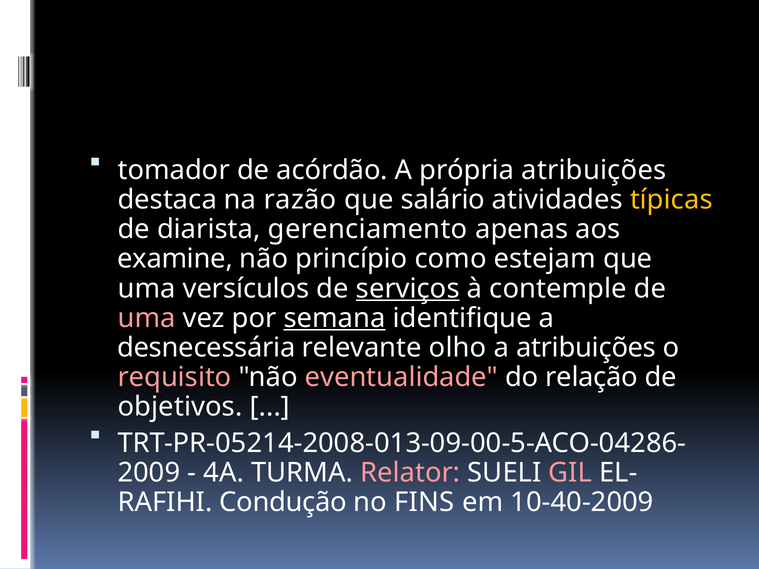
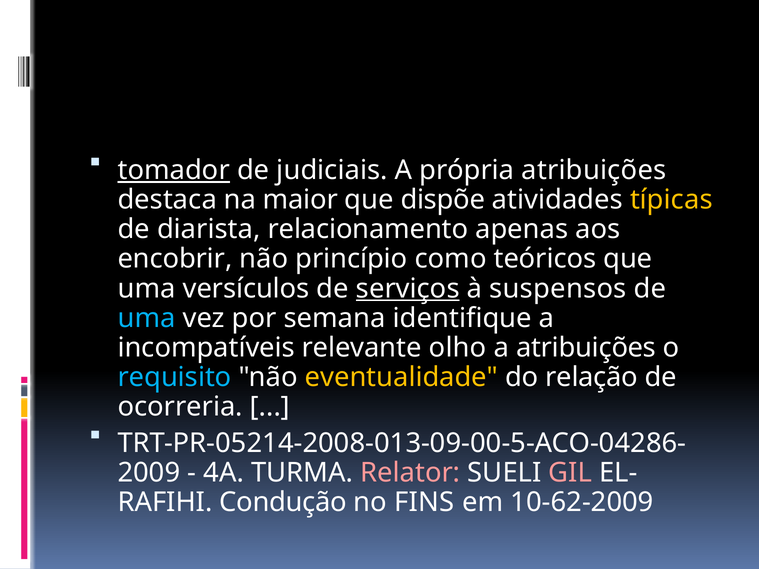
tomador underline: none -> present (174, 170)
acórdão: acórdão -> judiciais (332, 170)
razão: razão -> maior (300, 200)
salário: salário -> dispõe (443, 200)
gerenciamento: gerenciamento -> relacionamento (368, 229)
examine: examine -> encobrir (175, 259)
estejam: estejam -> teóricos (545, 259)
contemple: contemple -> suspensos (558, 289)
uma colour: pink -> light blue (147, 318)
semana underline: present -> none (335, 318)
desnecessária: desnecessária -> incompatíveis (206, 348)
requisito colour: pink -> light blue (175, 377)
eventualidade colour: pink -> yellow (401, 377)
objetivos: objetivos -> ocorreria (180, 407)
10-40-2009: 10-40-2009 -> 10-62-2009 (582, 502)
